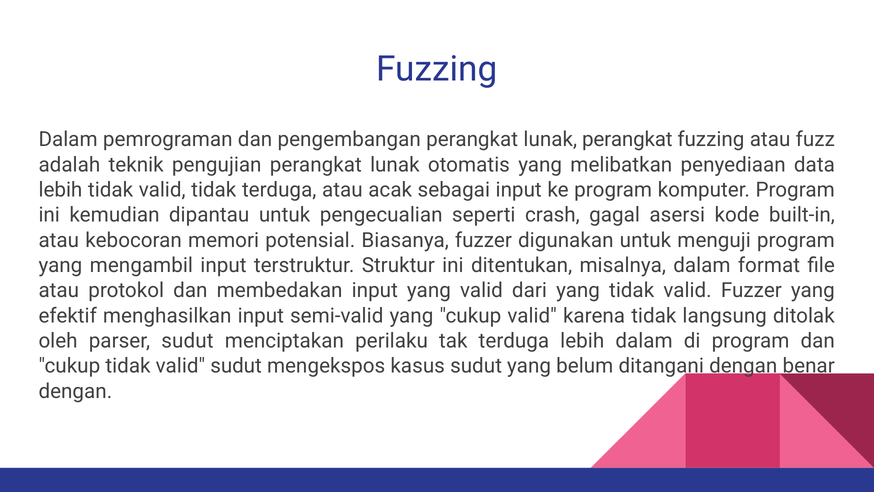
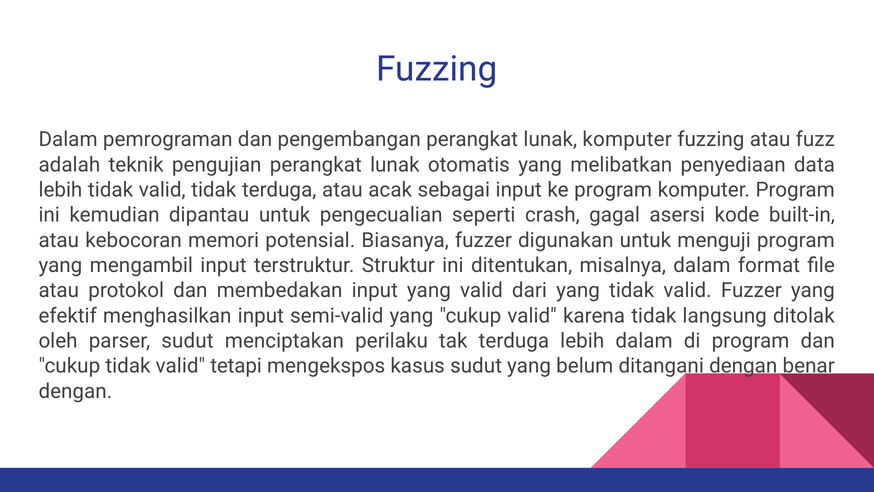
lunak perangkat: perangkat -> komputer (627, 140)
valid sudut: sudut -> tetapi (236, 366)
